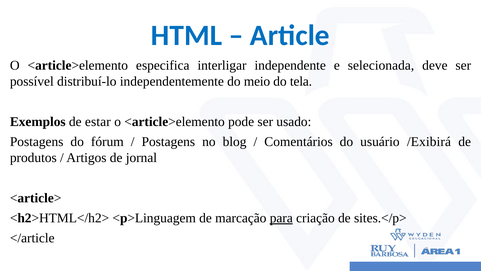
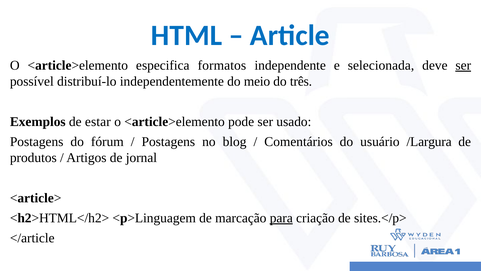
interligar: interligar -> formatos (222, 65)
ser underline: none -> present (463, 65)
tela: tela -> três (301, 81)
/Exibirá: /Exibirá -> /Largura (429, 141)
